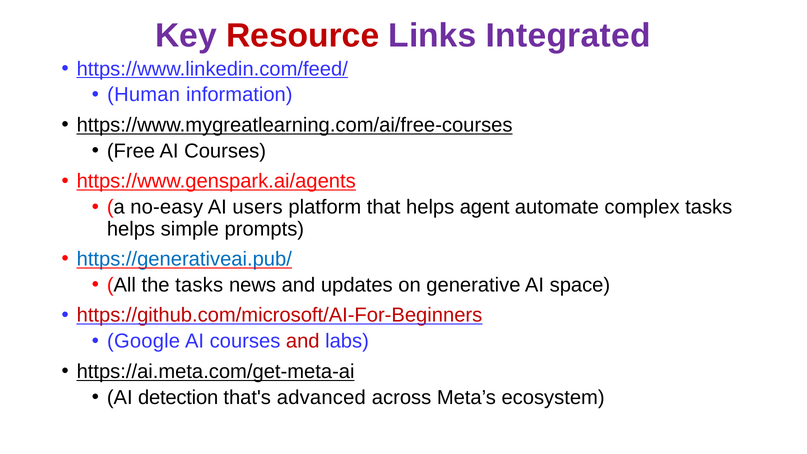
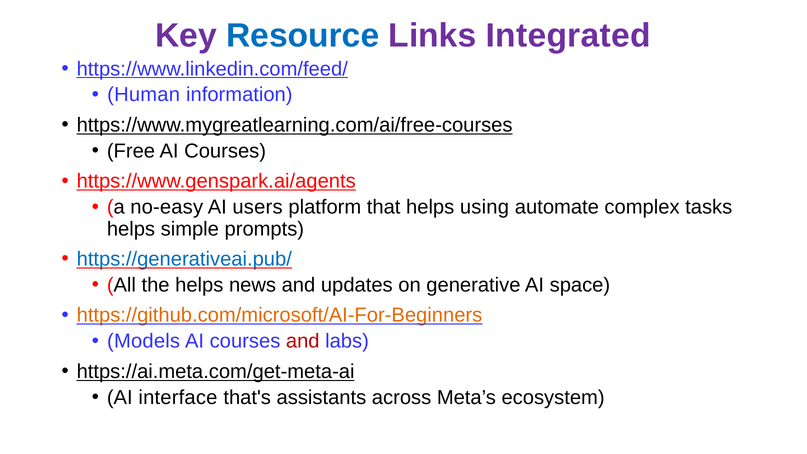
Resource colour: red -> blue (303, 36)
agent: agent -> using (484, 207)
the tasks: tasks -> helps (199, 285)
https://github.com/microsoft/AI-For-Beginners colour: red -> orange (279, 315)
Google: Google -> Models (144, 341)
detection: detection -> interface (178, 397)
advanced: advanced -> assistants (321, 397)
